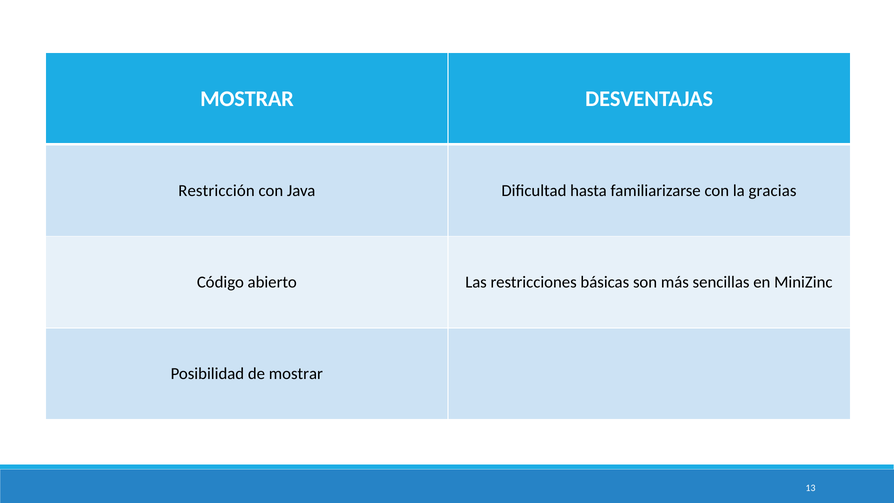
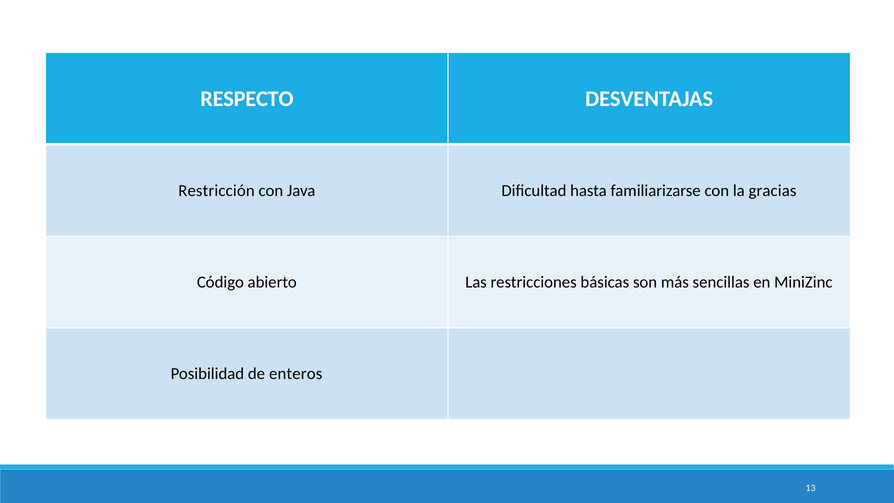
MOSTRAR: MOSTRAR -> RESPECTO (247, 99)
de mostrar: mostrar -> enteros (296, 374)
